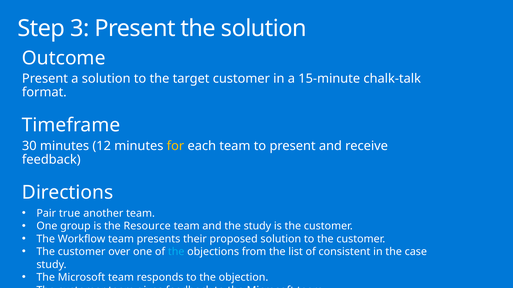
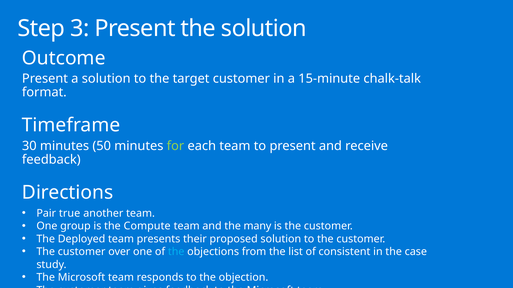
12: 12 -> 50 (102, 146)
for colour: yellow -> light green (175, 146)
Resource: Resource -> Compute (147, 227)
the study: study -> many (257, 227)
Workflow: Workflow -> Deployed (82, 239)
